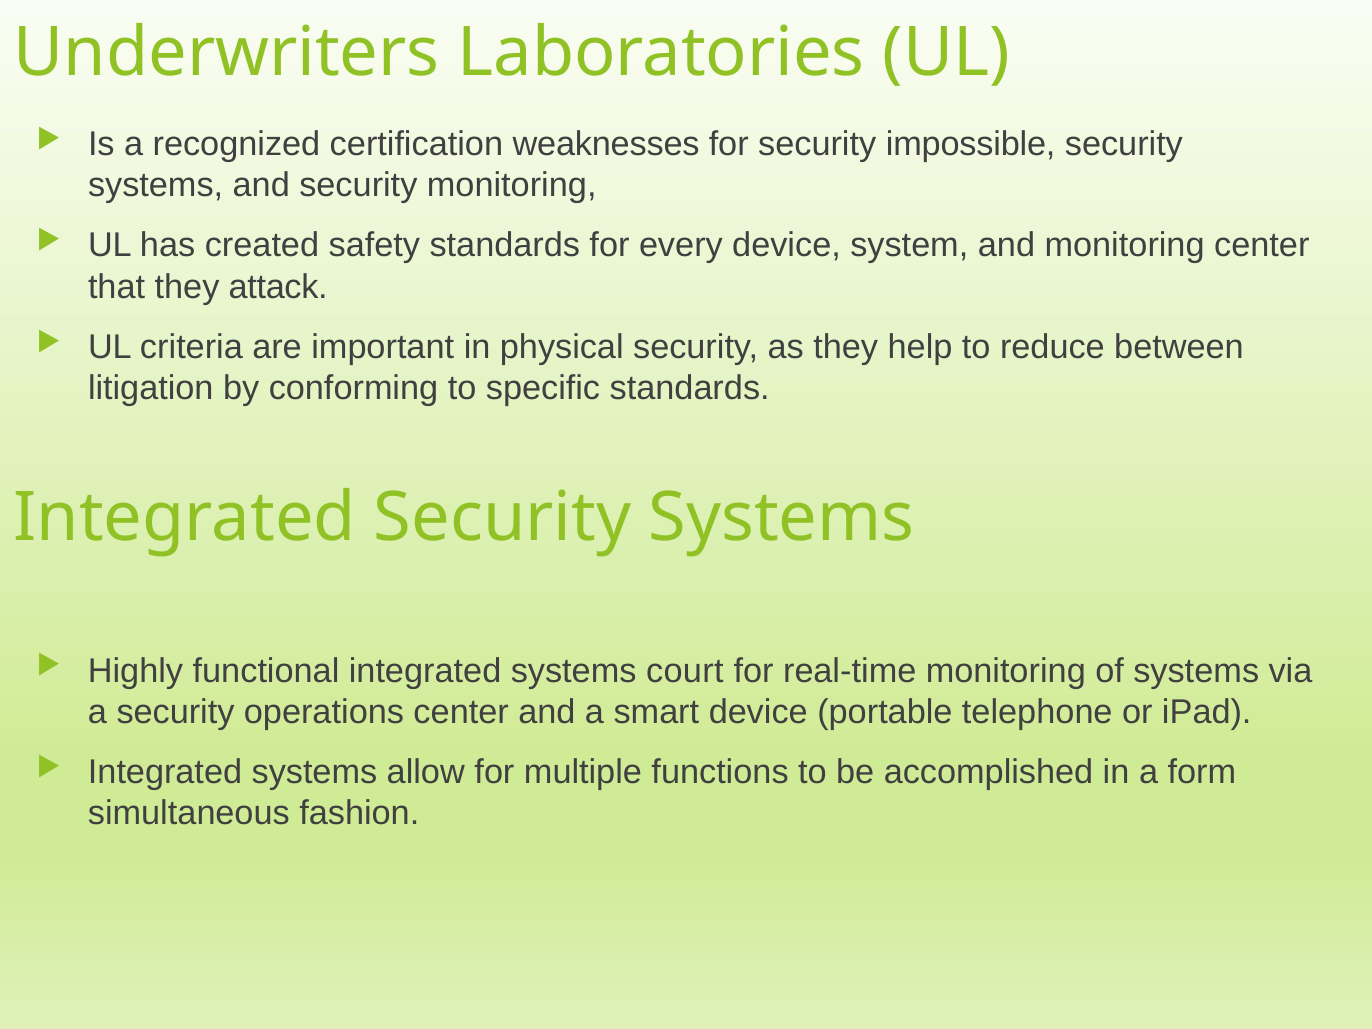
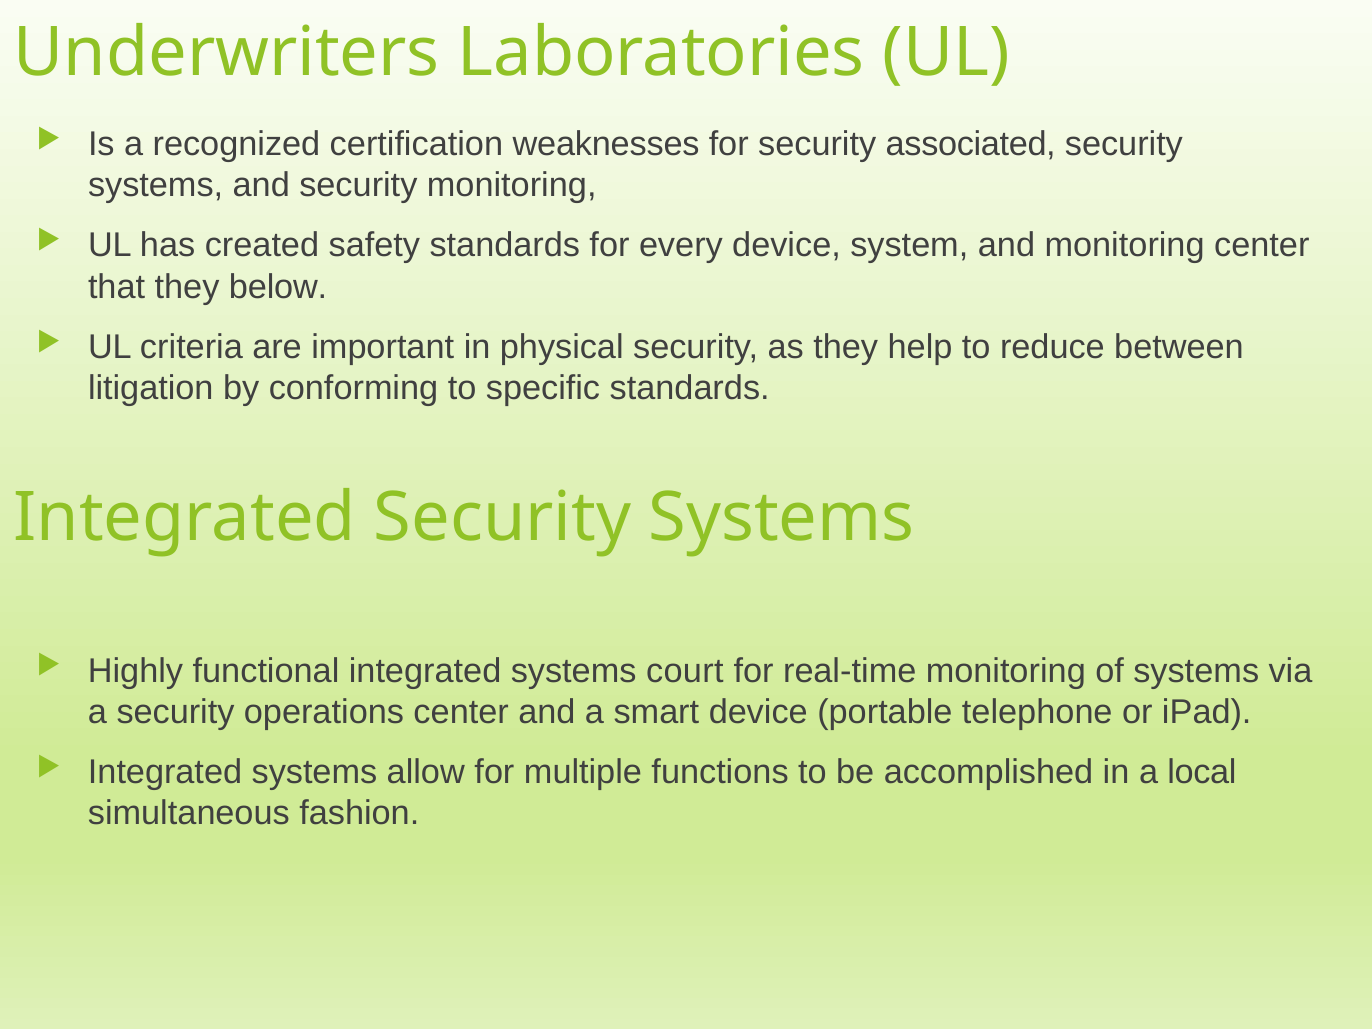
impossible: impossible -> associated (971, 144)
attack: attack -> below (278, 287)
form: form -> local (1202, 772)
